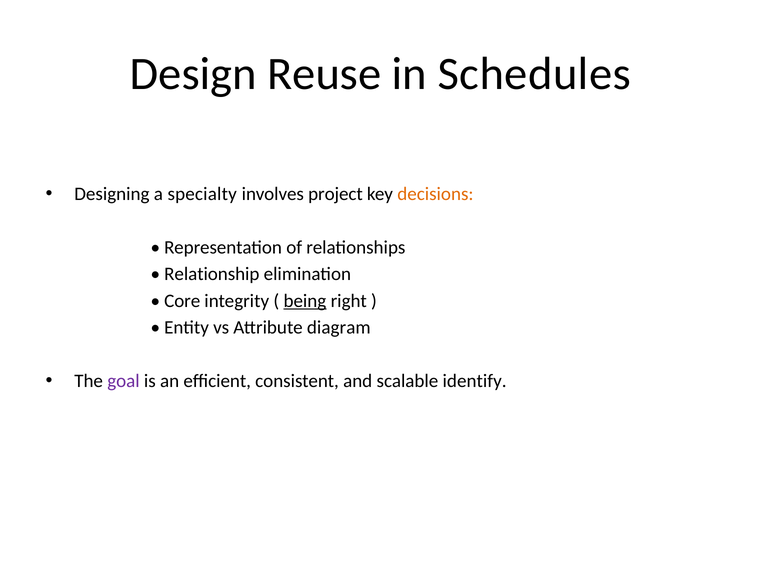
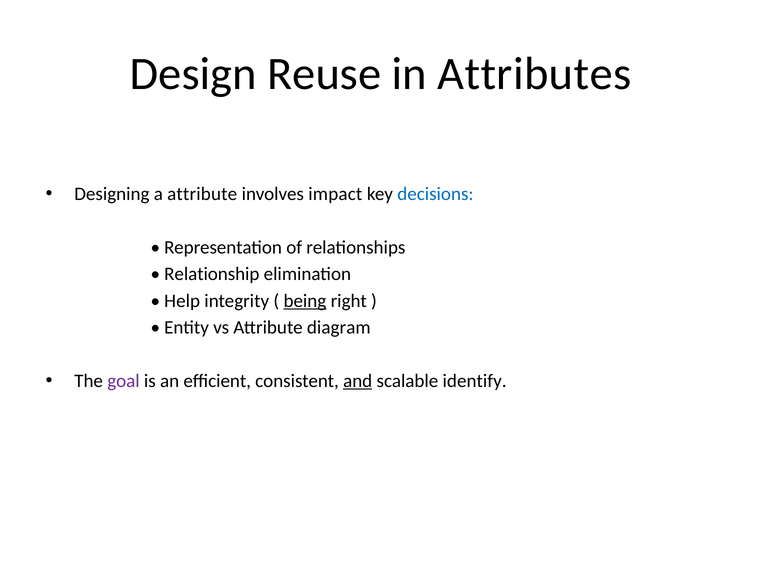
Schedules: Schedules -> Attributes (534, 74)
a specialty: specialty -> attribute (202, 194)
project: project -> impact (335, 194)
decisions colour: orange -> blue (435, 194)
Core: Core -> Help (182, 301)
and underline: none -> present (358, 381)
